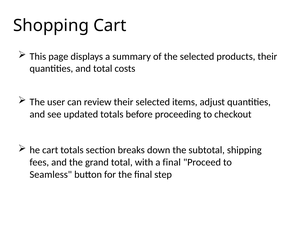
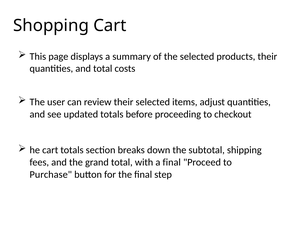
Seamless: Seamless -> Purchase (51, 174)
